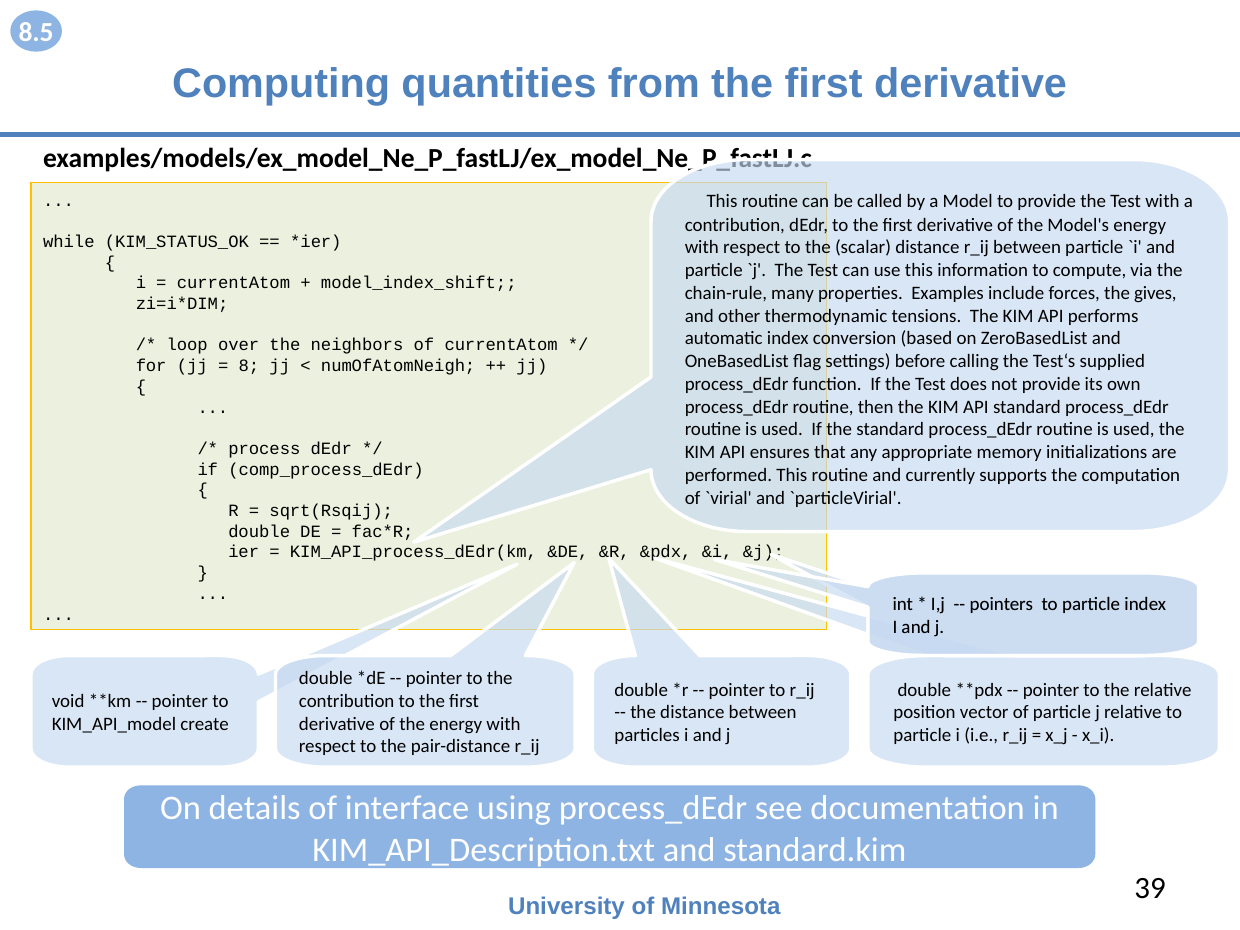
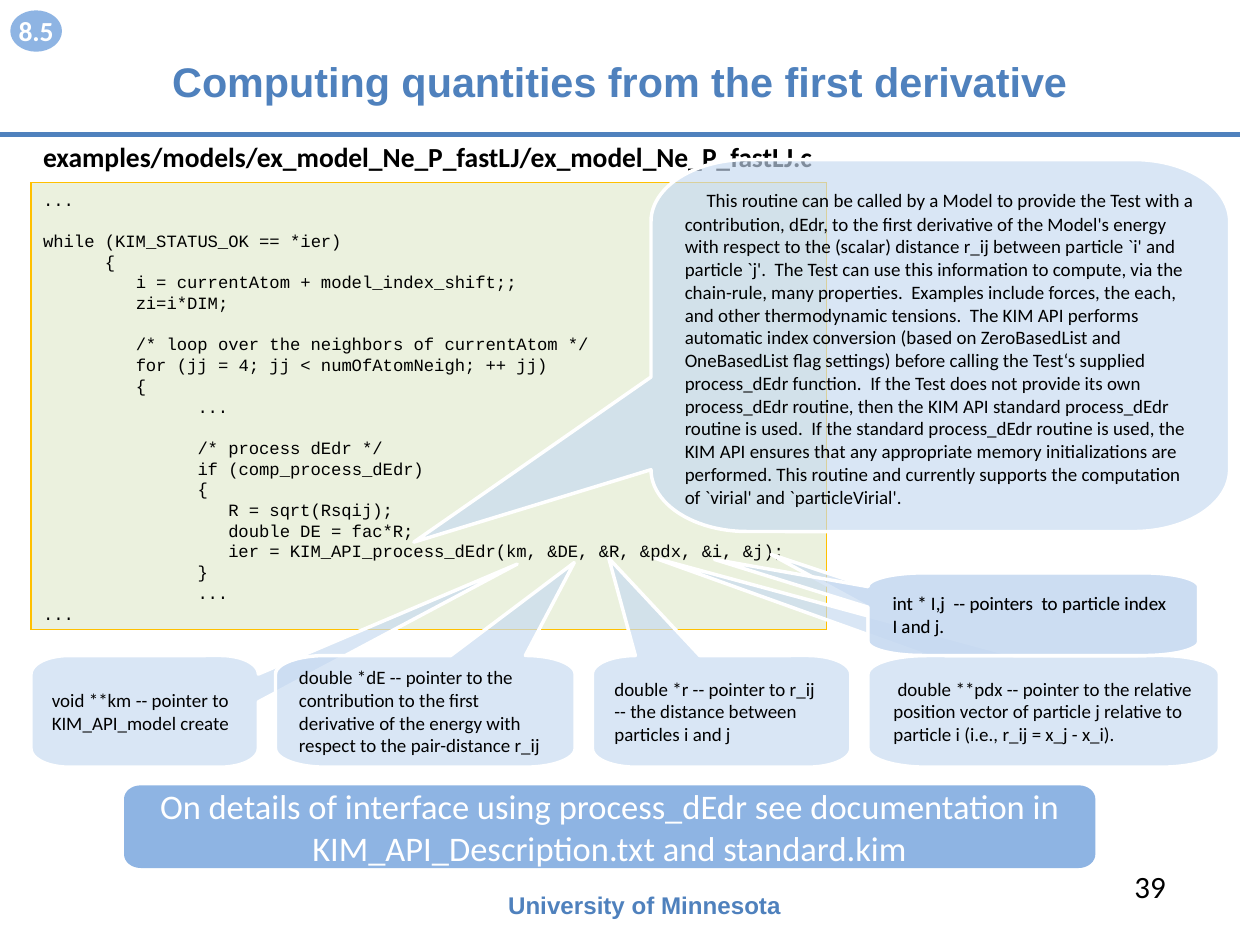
gives: gives -> each (1155, 293)
8: 8 -> 4 (249, 366)
